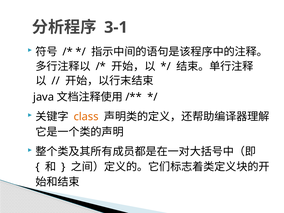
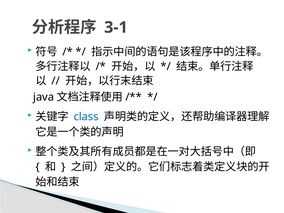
class colour: orange -> blue (86, 117)
